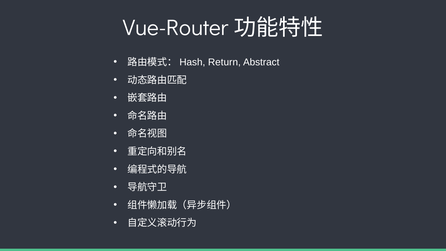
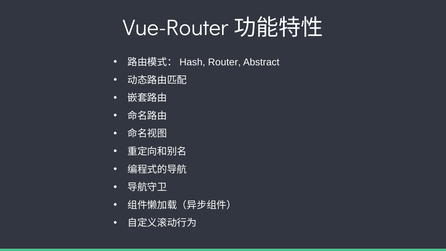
Return: Return -> Router (224, 62)
